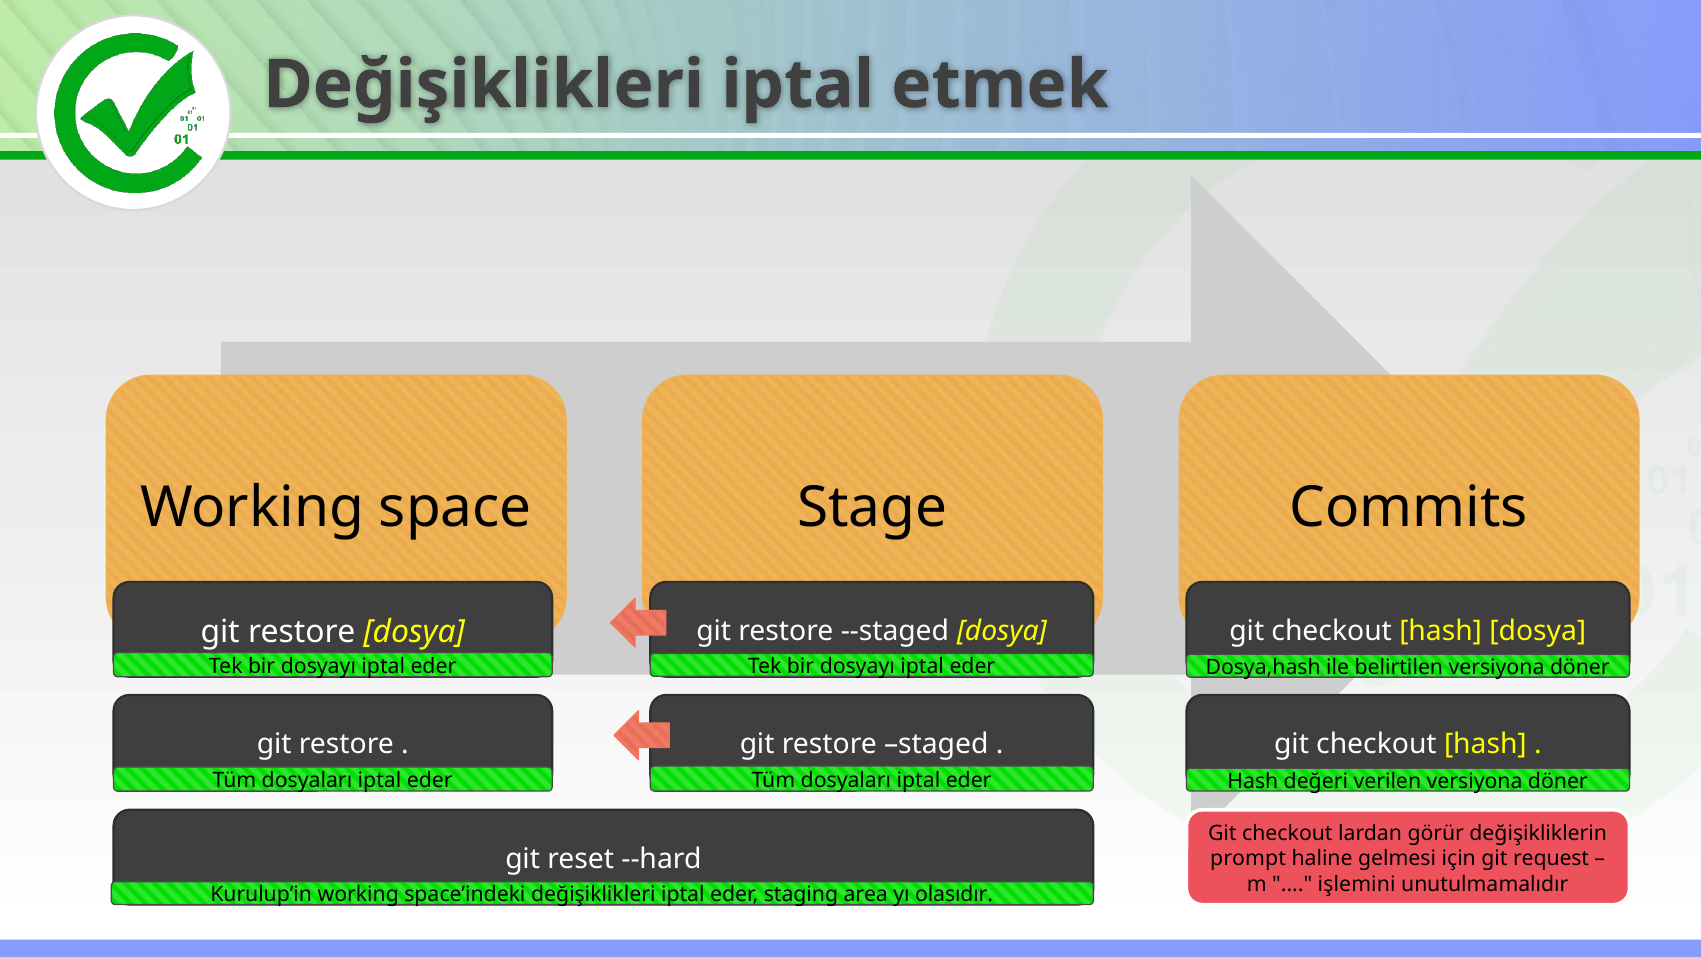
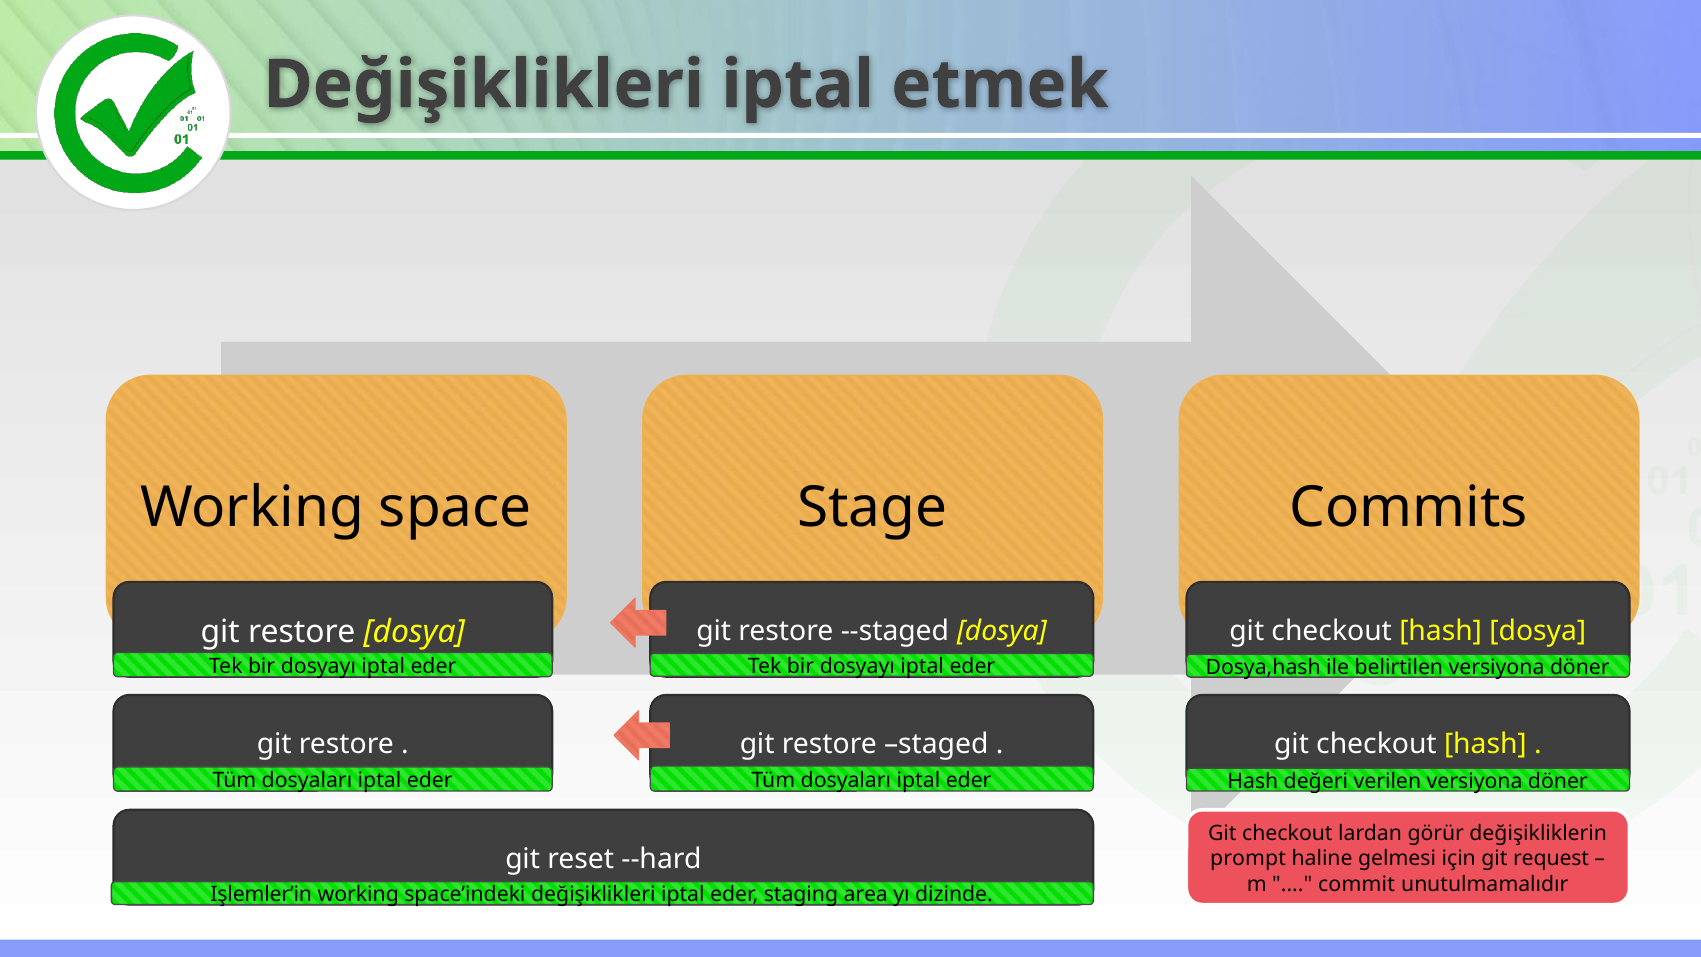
işlemini: işlemini -> commit (1357, 884)
Kurulup’in: Kurulup’in -> Işlemler’in (261, 894)
olasıdır: olasıdır -> dizinde (954, 894)
